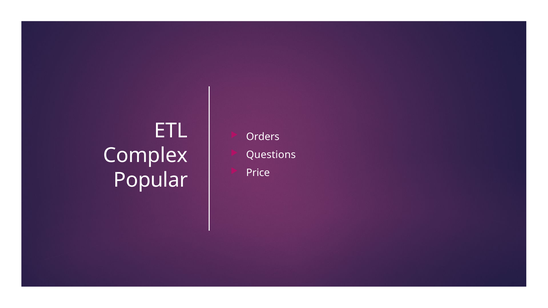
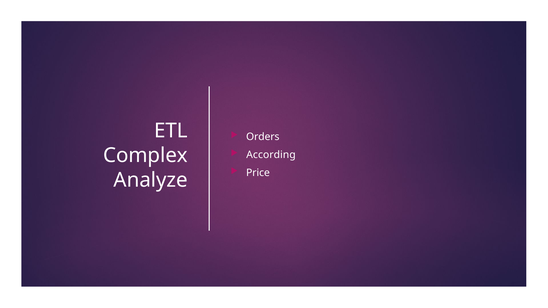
Questions: Questions -> According (271, 155)
Popular: Popular -> Analyze (151, 180)
